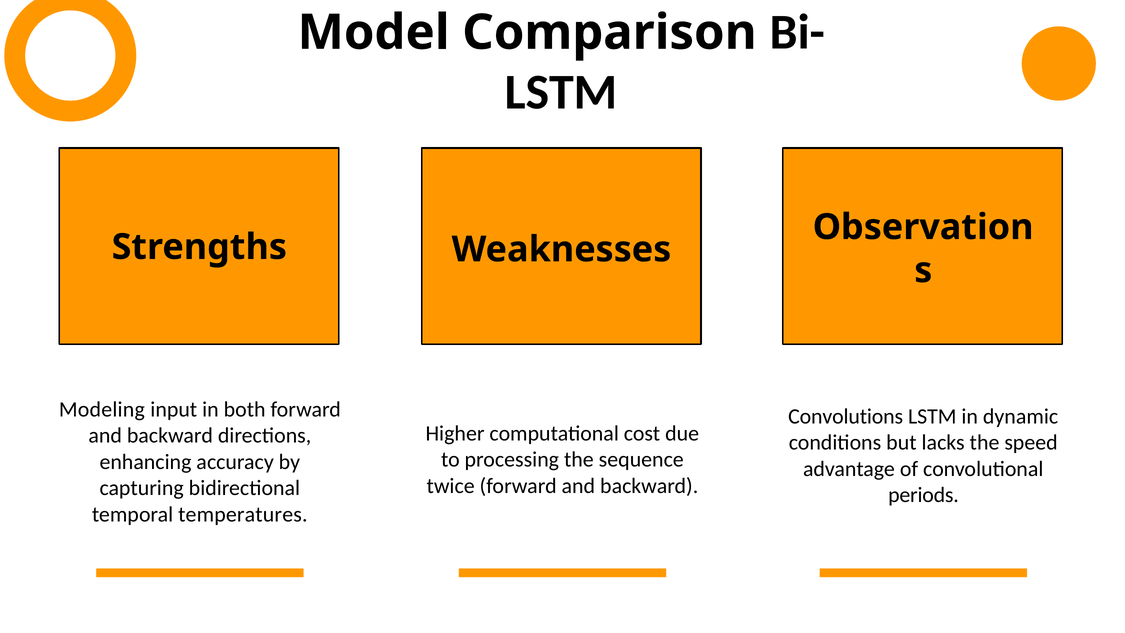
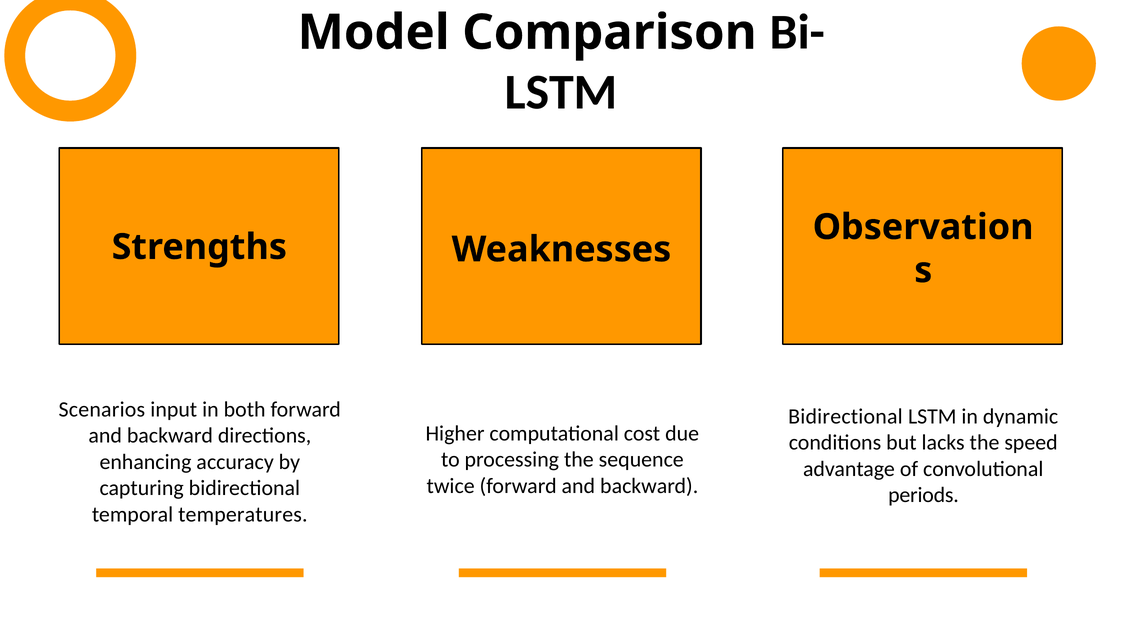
Modeling: Modeling -> Scenarios (102, 409)
Convolutions: Convolutions -> Bidirectional (845, 416)
